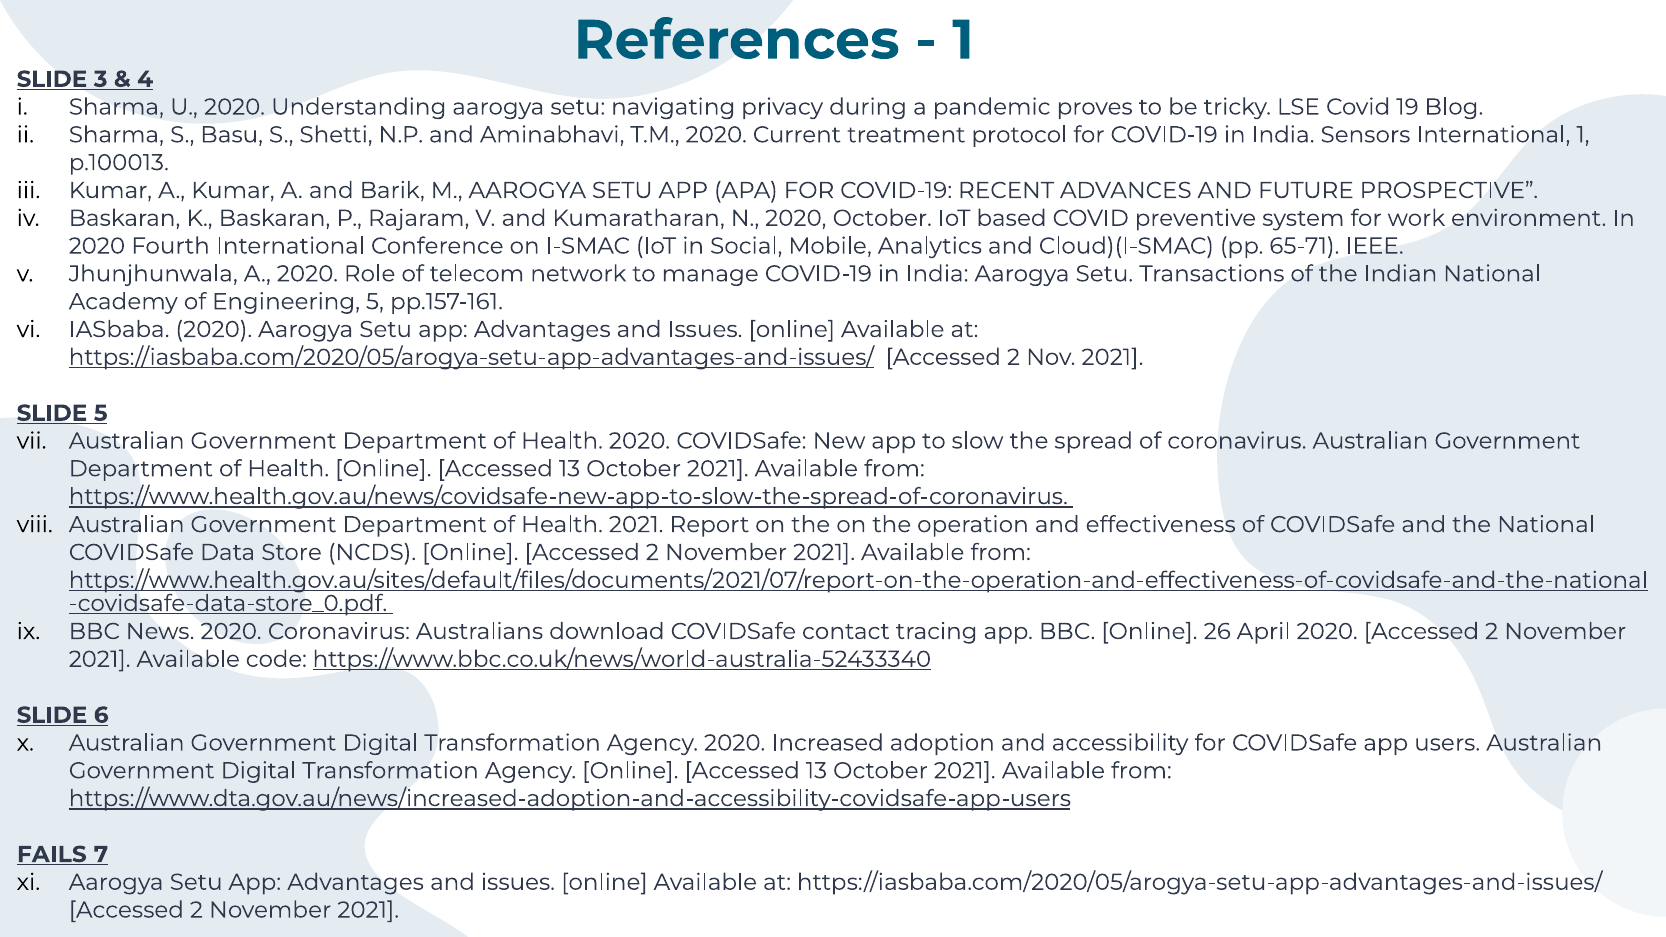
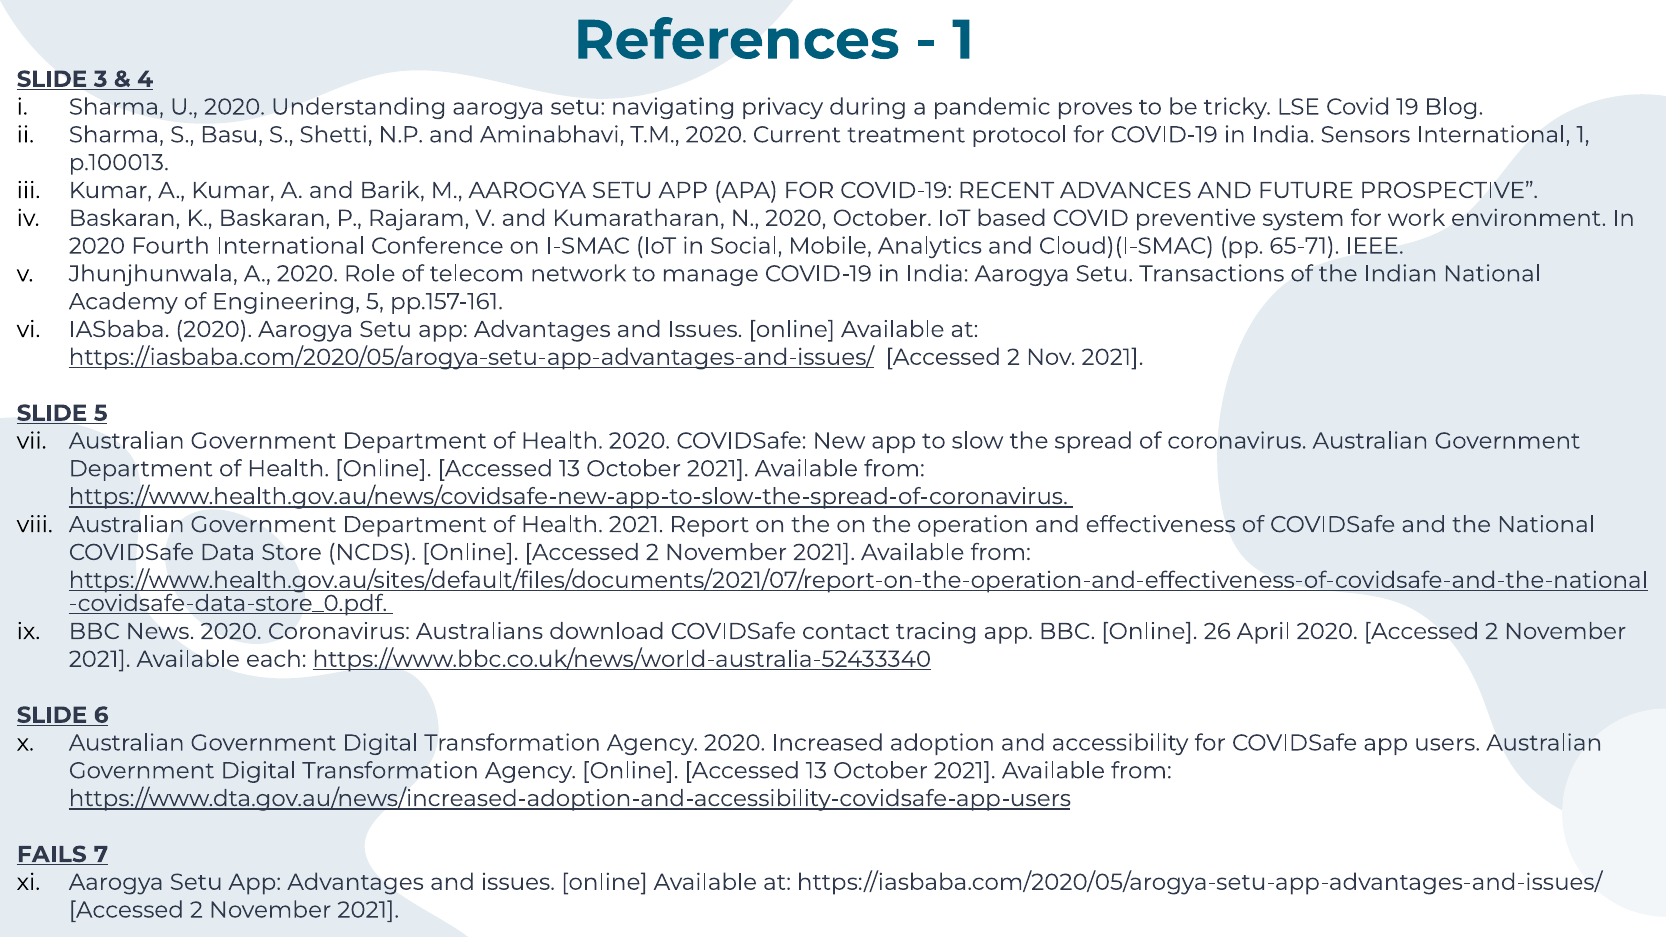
code: code -> each (276, 659)
